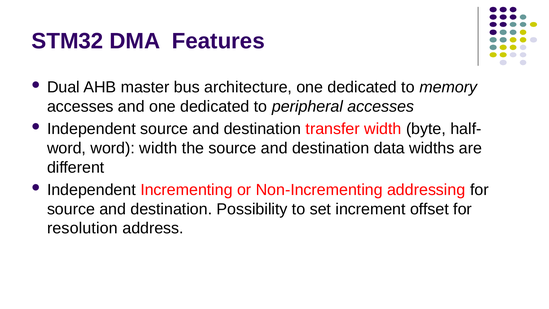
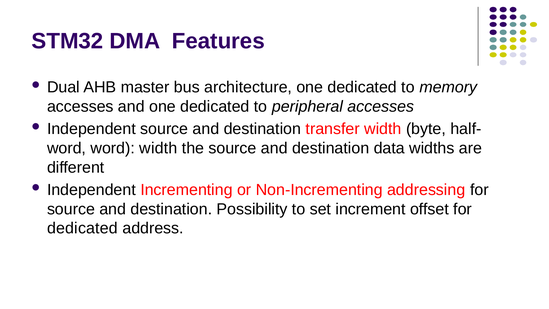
resolution: resolution -> dedicated (82, 228)
